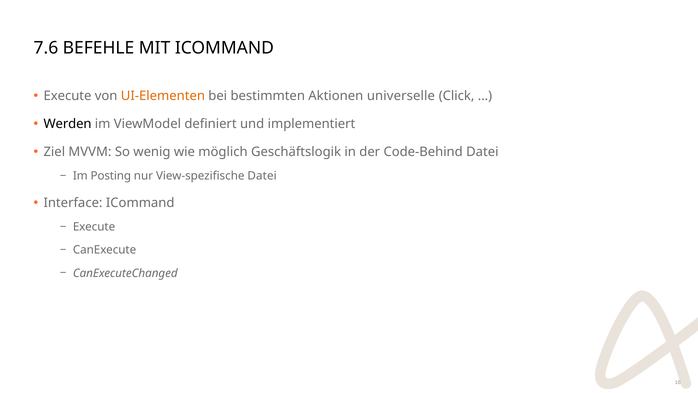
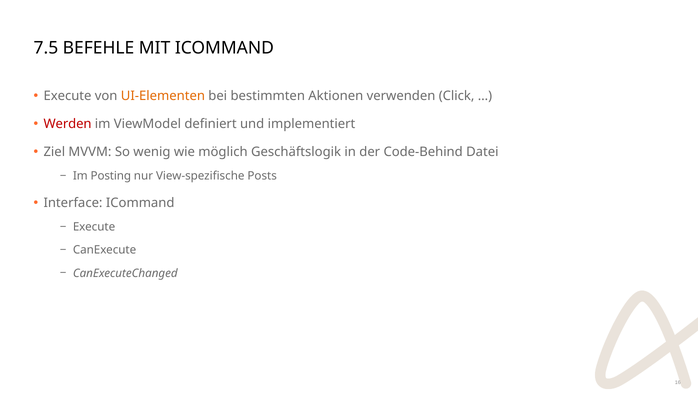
7.6: 7.6 -> 7.5 (46, 48)
universelle: universelle -> verwenden (401, 96)
Werden colour: black -> red (68, 124)
View-spezifische Datei: Datei -> Posts (262, 176)
